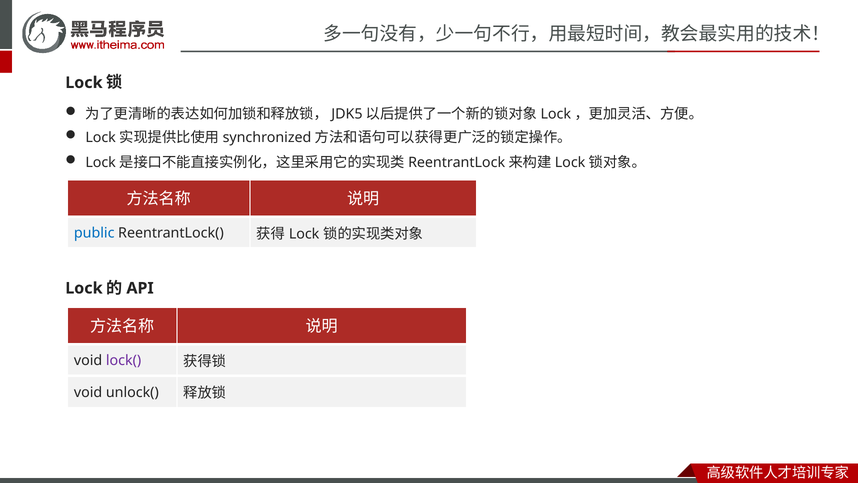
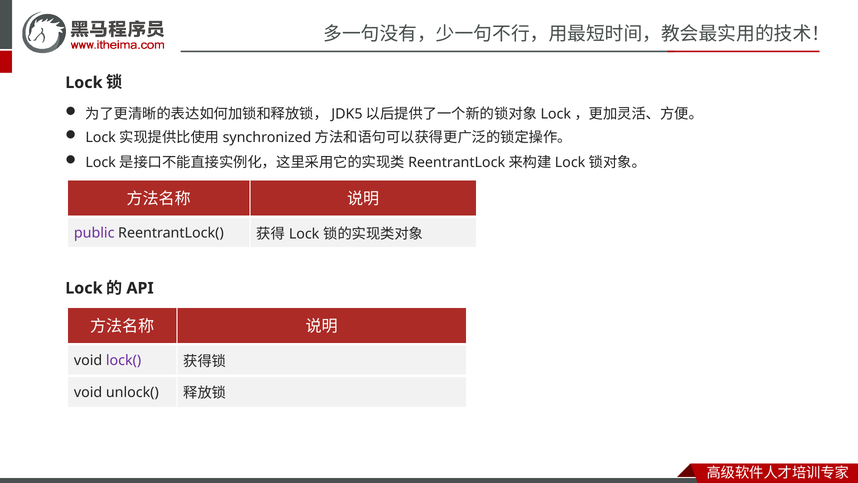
public colour: blue -> purple (94, 233)
